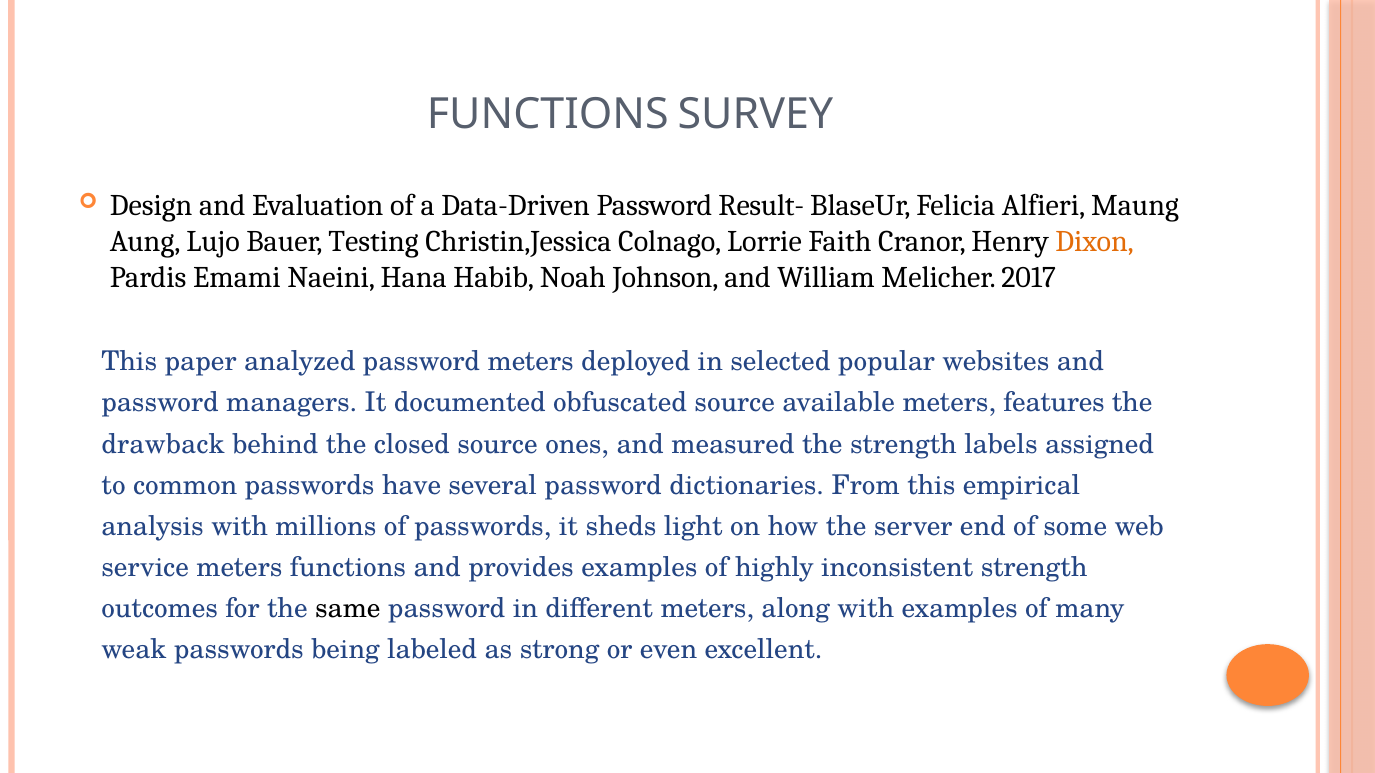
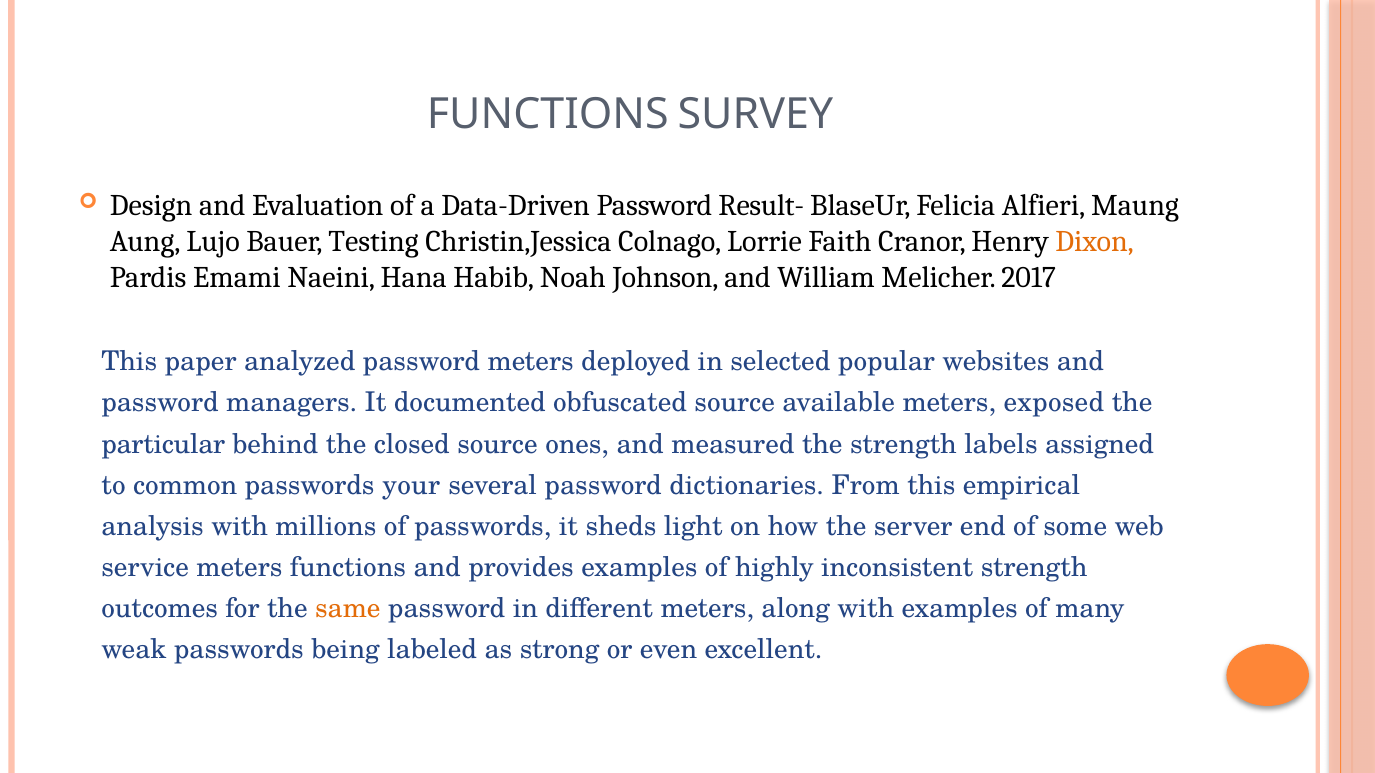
features: features -> exposed (1054, 403)
drawback: drawback -> particular (163, 444)
have: have -> your (411, 485)
same colour: black -> orange (348, 609)
